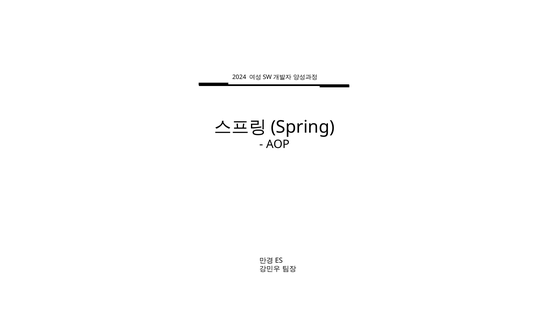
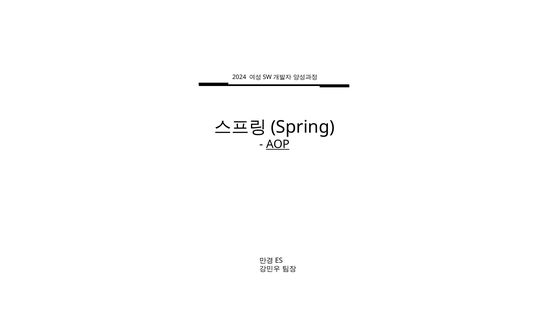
AOP underline: none -> present (278, 144)
